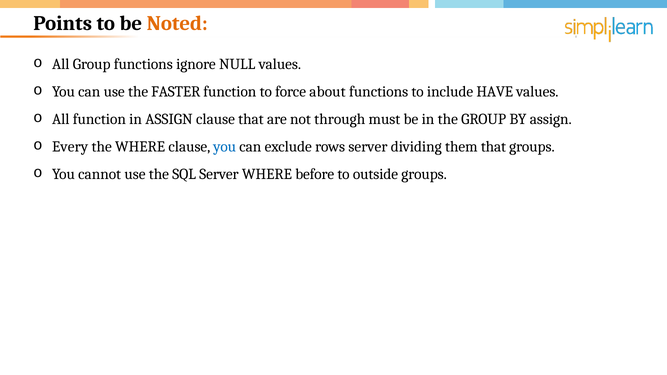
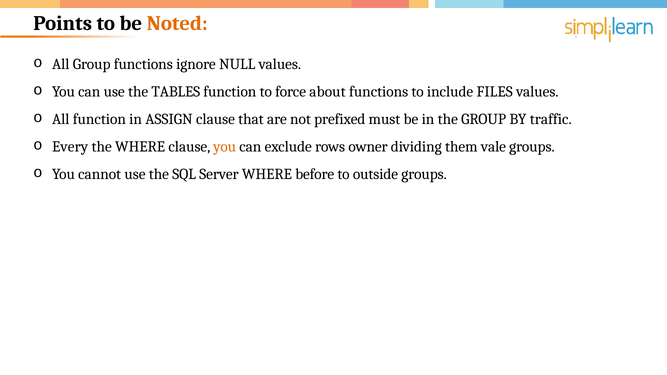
FASTER: FASTER -> TABLES (176, 92)
HAVE: HAVE -> FILES (495, 92)
through: through -> prefixed (340, 119)
BY assign: assign -> traffic (551, 119)
you colour: blue -> orange (225, 147)
rows server: server -> owner (368, 147)
them that: that -> vale (493, 147)
